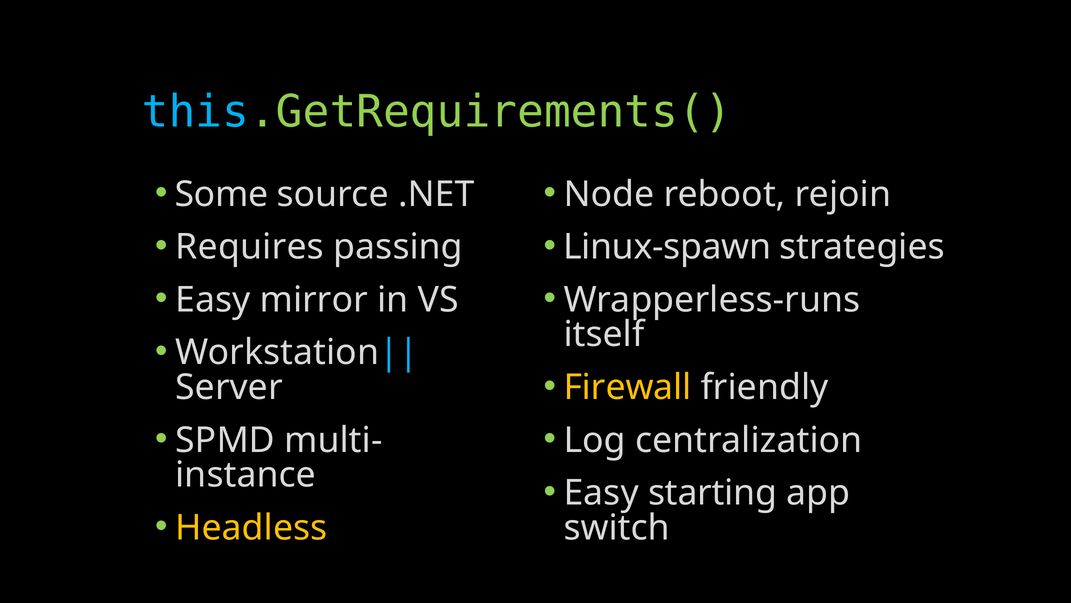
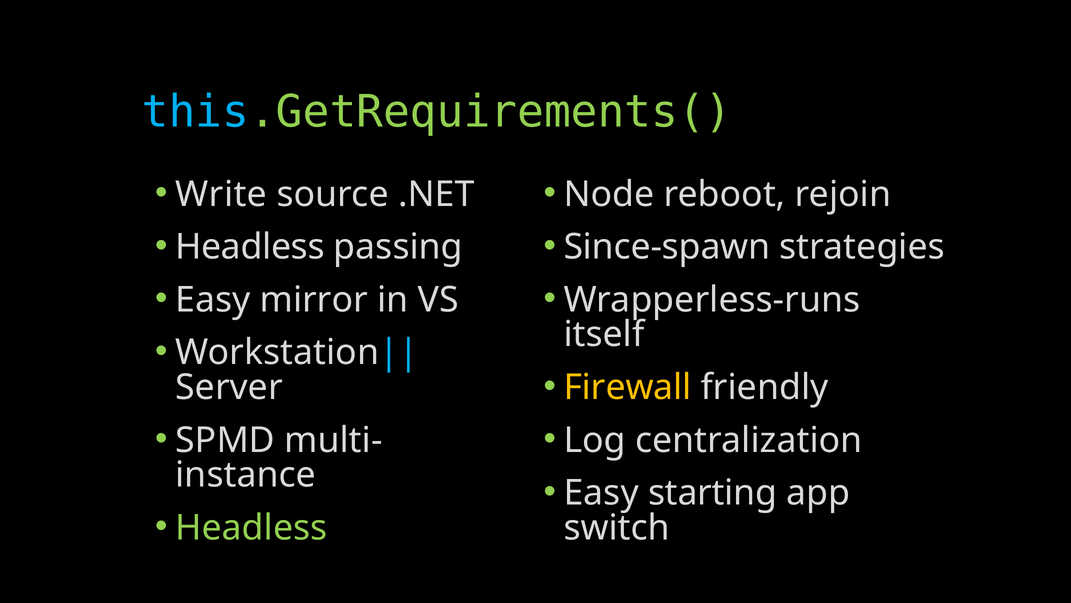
Some: Some -> Write (221, 194)
Requires: Requires -> Headless (250, 247)
Linux-spawn: Linux-spawn -> Since-spawn (667, 247)
Headless colour: yellow -> light green (251, 527)
